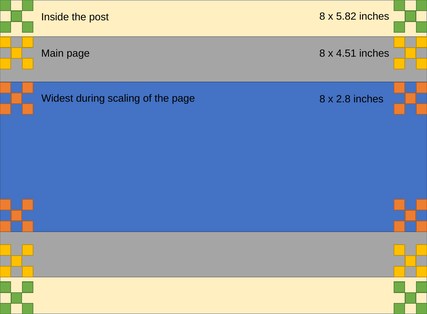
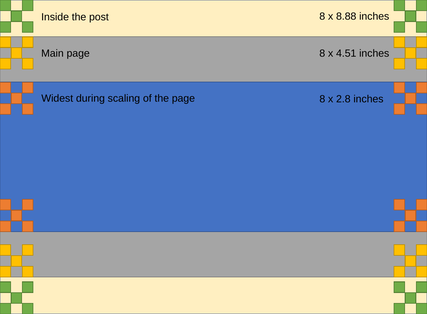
5.82: 5.82 -> 8.88 (346, 16)
